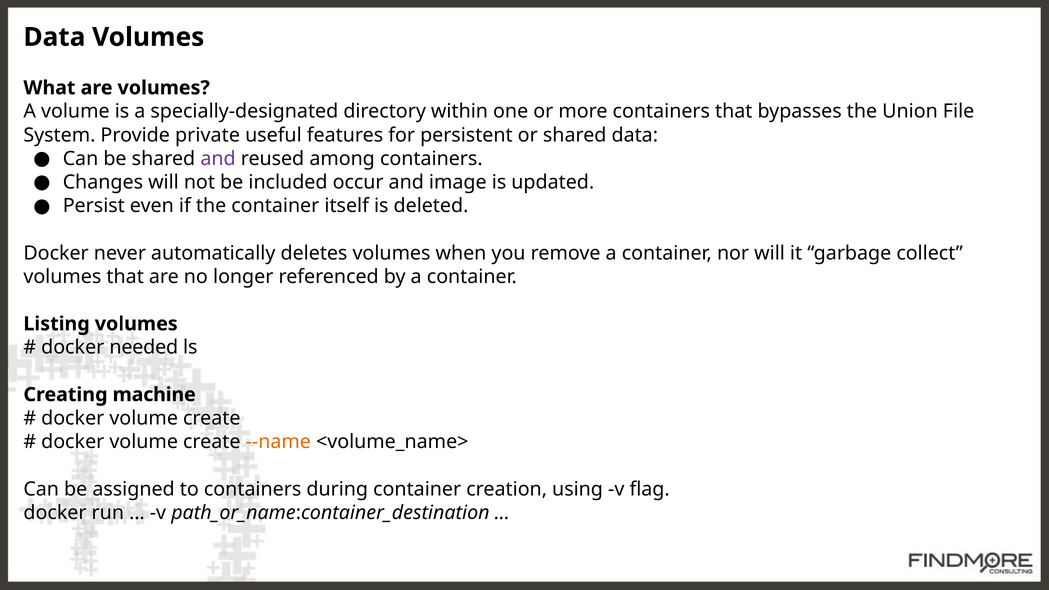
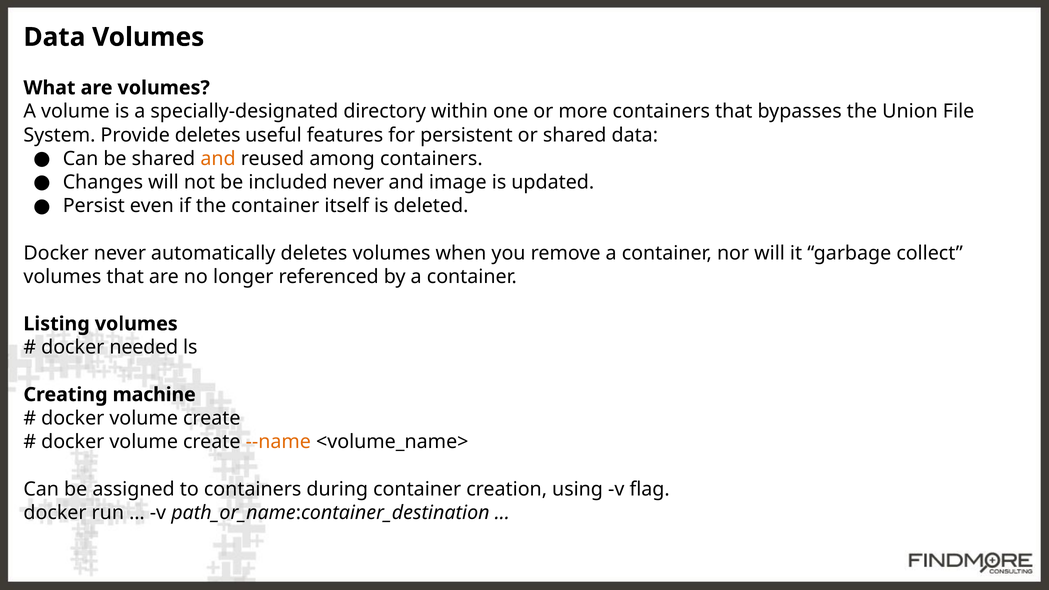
Provide private: private -> deletes (208, 135)
and colour: purple -> orange (218, 159)
included occur: occur -> never (358, 182)
